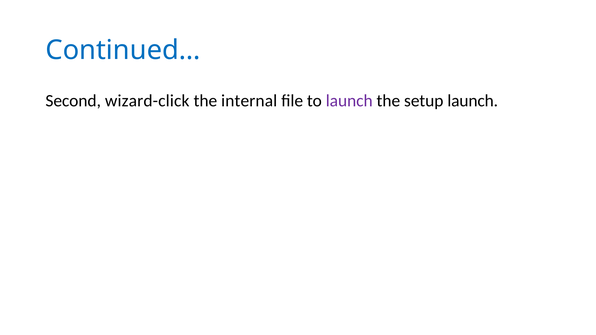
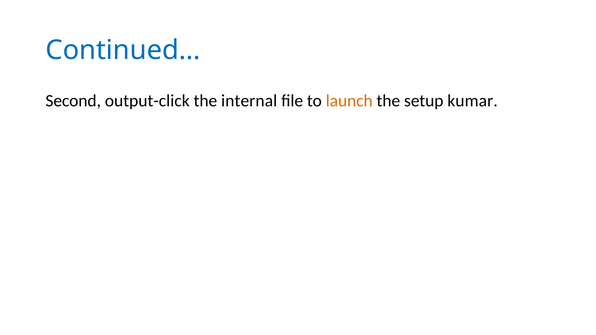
wizard-click: wizard-click -> output-click (147, 101)
launch colour: purple -> orange (349, 101)
setup launch: launch -> kumar (473, 101)
